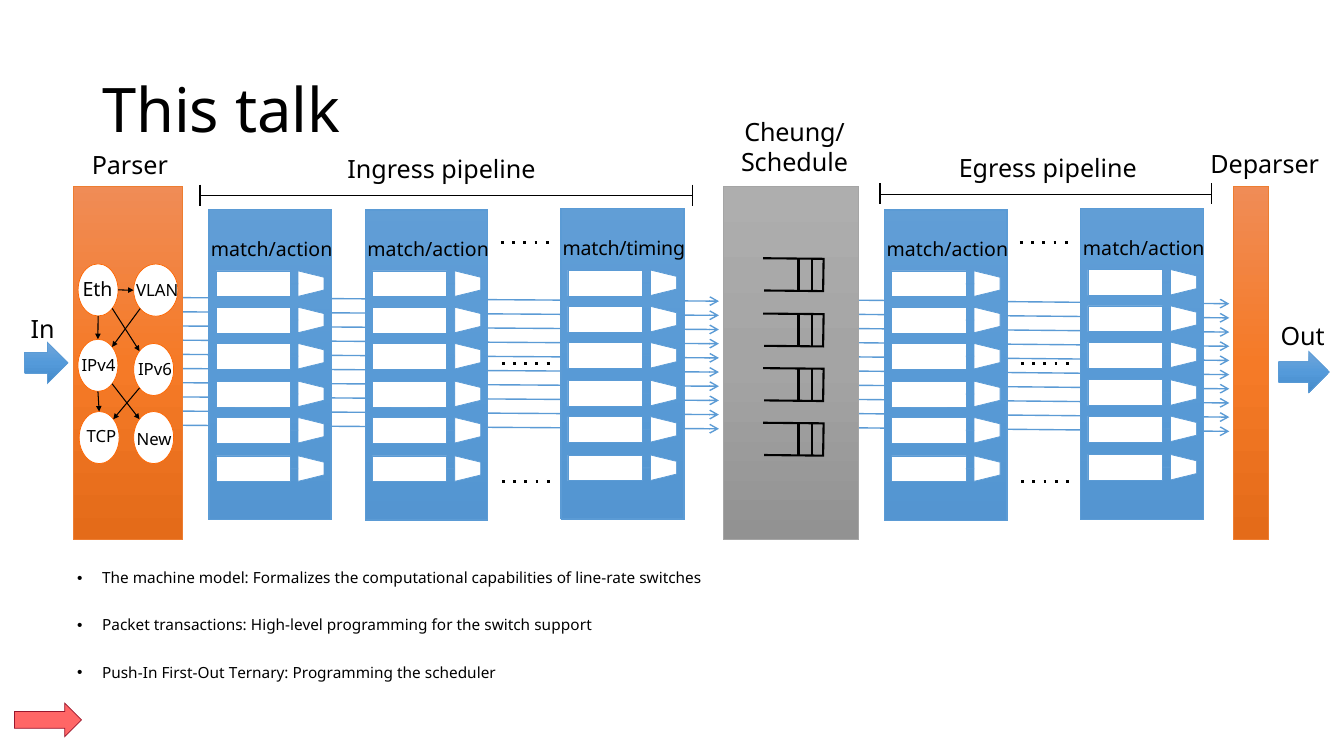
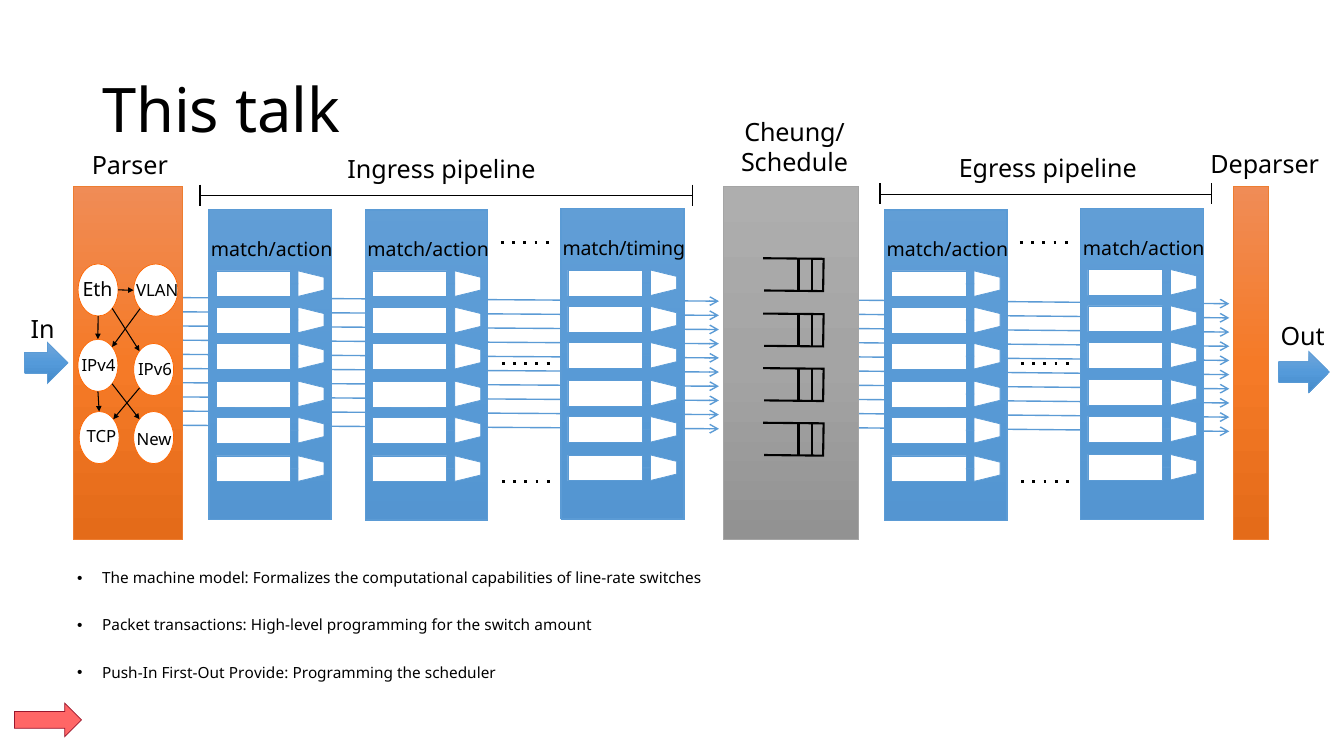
support: support -> amount (563, 626)
Ternary: Ternary -> Provide (259, 673)
